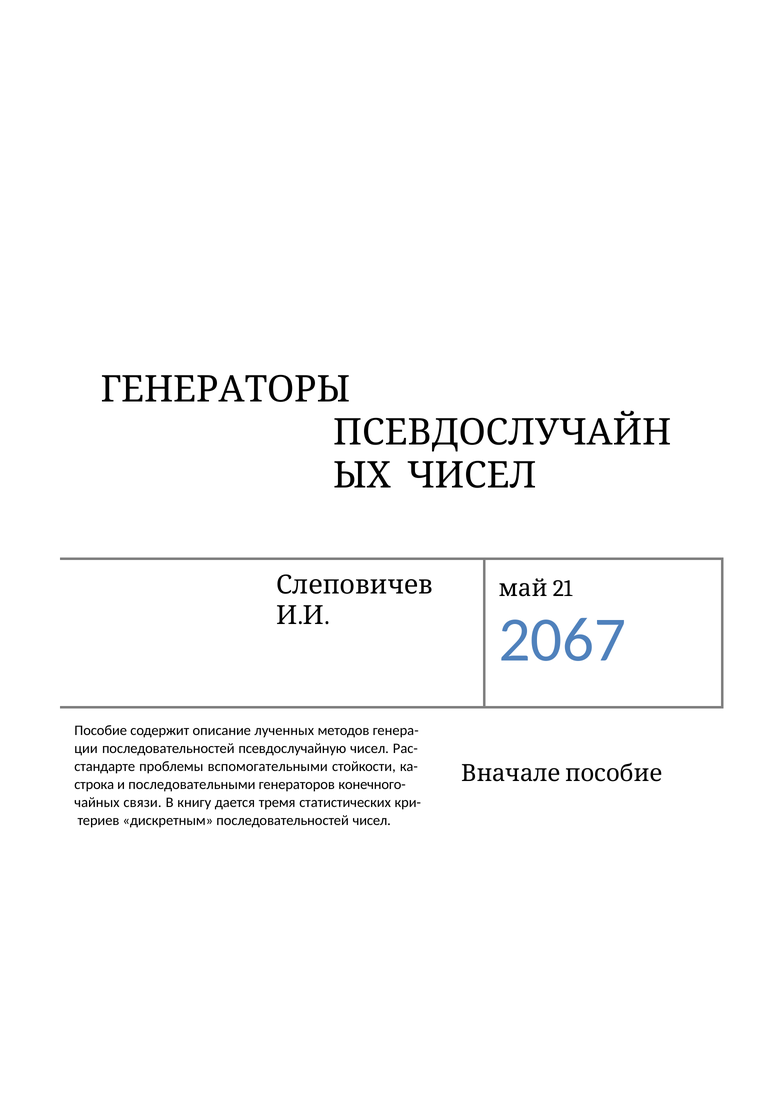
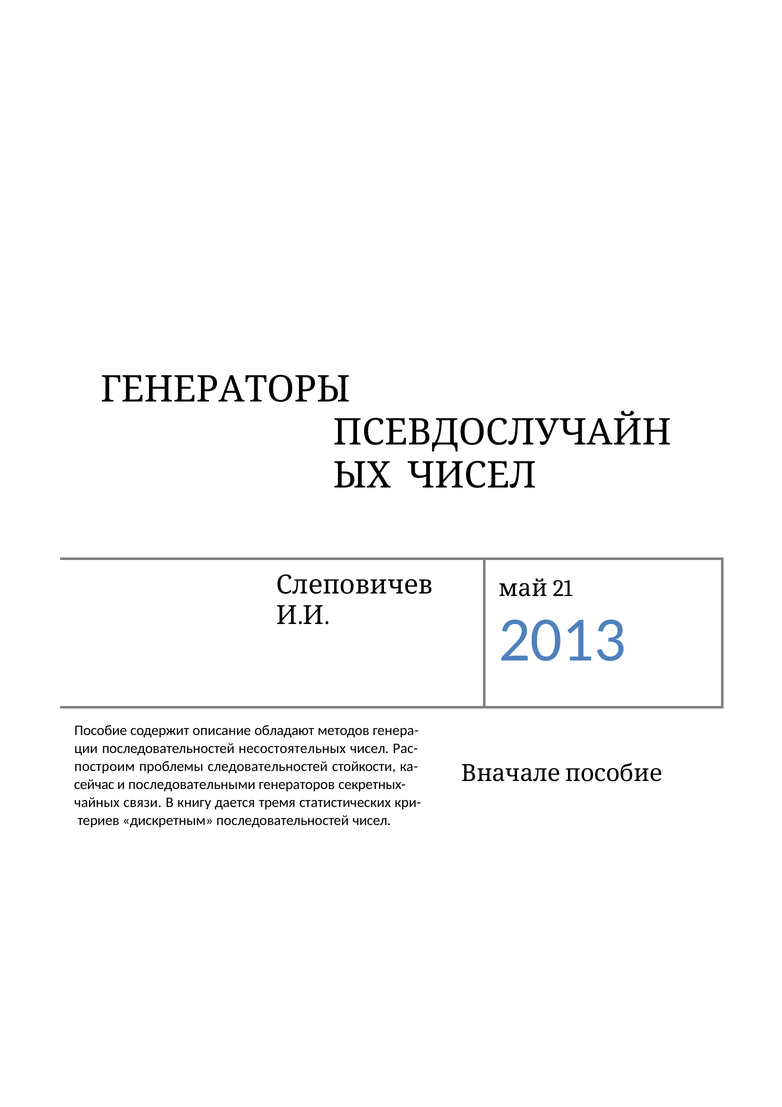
2067: 2067 -> 2013 (562, 640)
лученных: лученных -> обладают (284, 730)
псевдослучайную: псевдослучайную -> несостоятельных (292, 748)
стандарте: стандарте -> построим (105, 766)
вспомогательными: вспомогательными -> следовательностей (268, 766)
строка: строка -> сейчас (94, 784)
конечного-: конечного- -> секретных- (372, 784)
